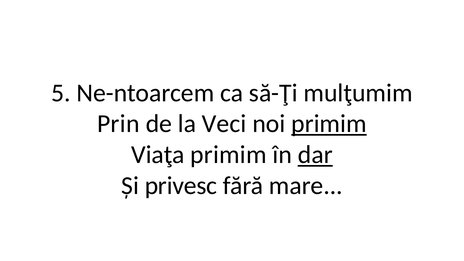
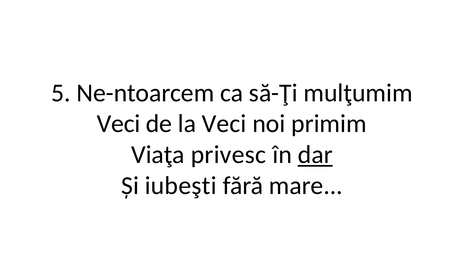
Prin: Prin -> Veci (119, 124)
primim underline: present -> none (329, 124)
Viaţa primim: primim -> privesc (228, 155)
privesc: privesc -> iubeşti (181, 186)
